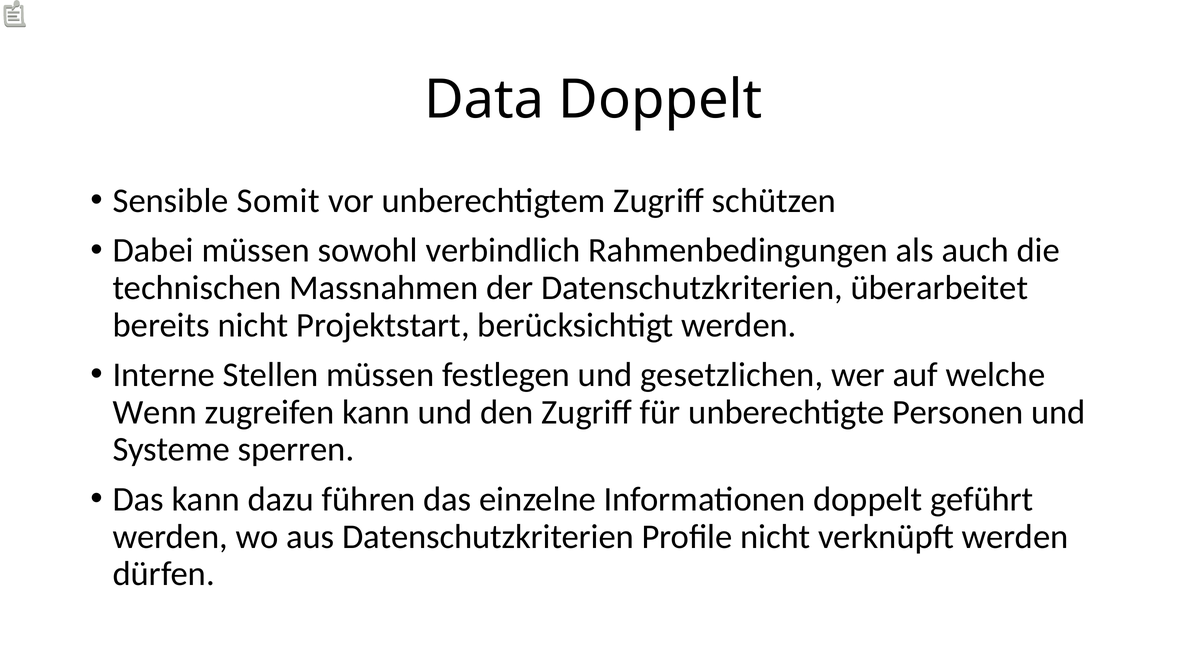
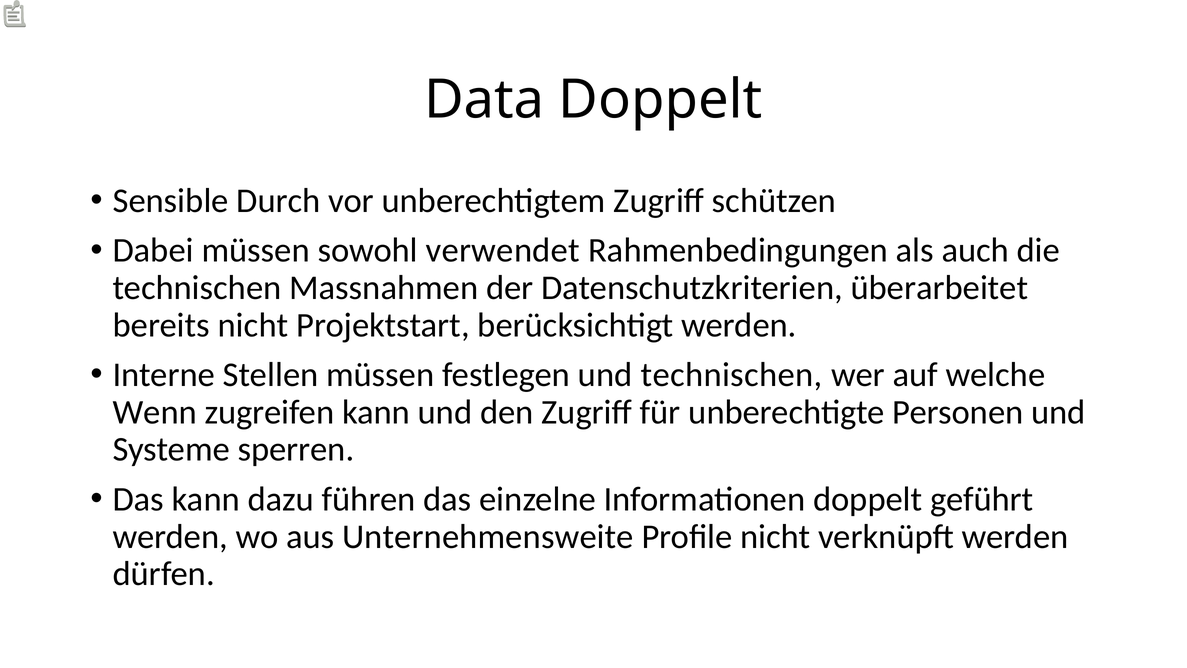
Somit: Somit -> Durch (278, 201)
verbindlich: verbindlich -> verwendet (503, 250)
und gesetzlichen: gesetzlichen -> technischen (732, 375)
aus Datenschutzkriterien: Datenschutzkriterien -> Unternehmensweite (488, 536)
